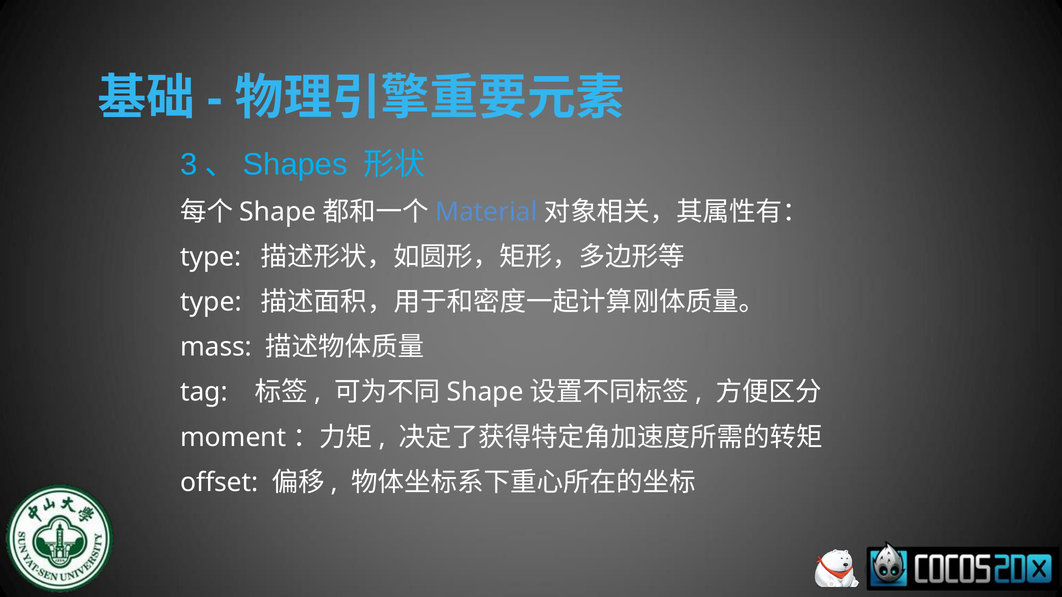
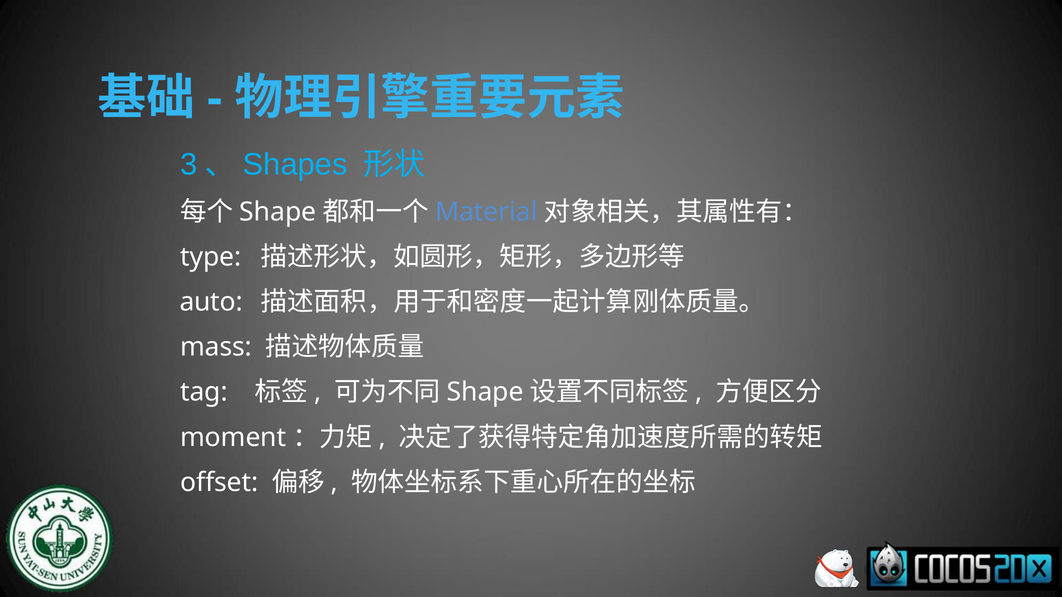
type: type -> auto (211, 302)
